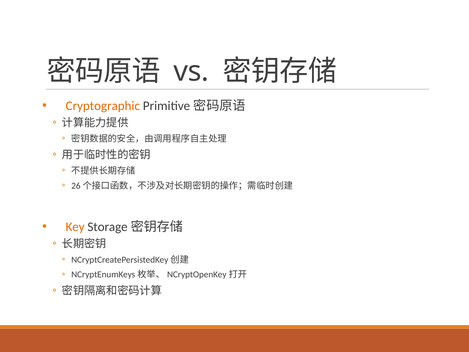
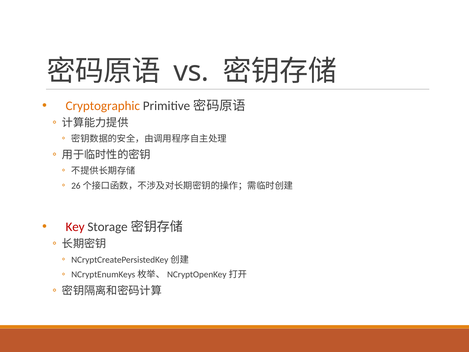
Key colour: orange -> red (75, 227)
